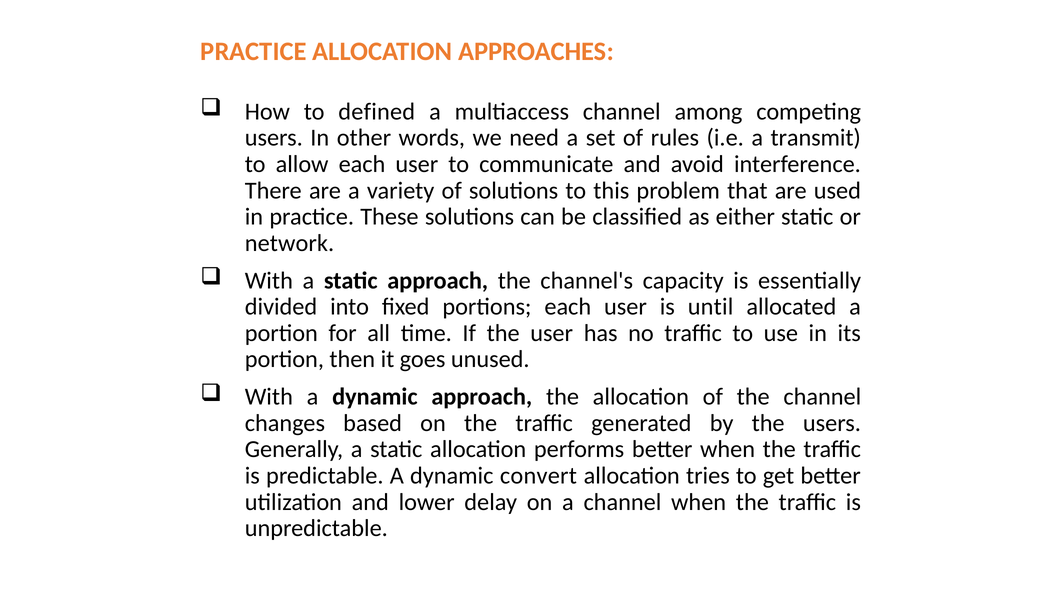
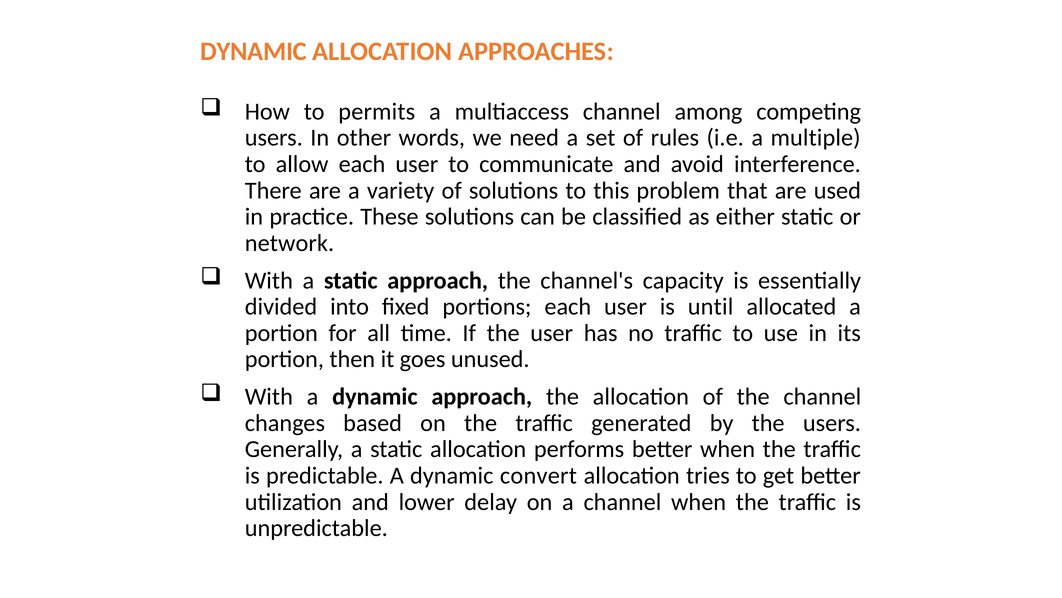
PRACTICE: PRACTICE -> DYNAMIC (254, 52)
defined: defined -> permits (377, 111)
transmit: transmit -> multiple (816, 138)
